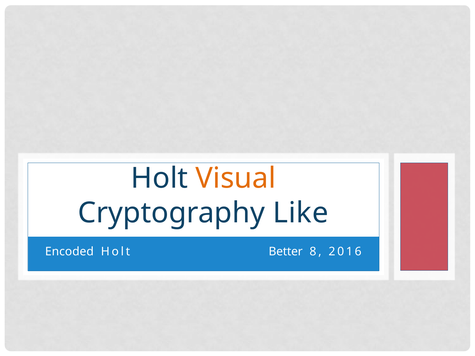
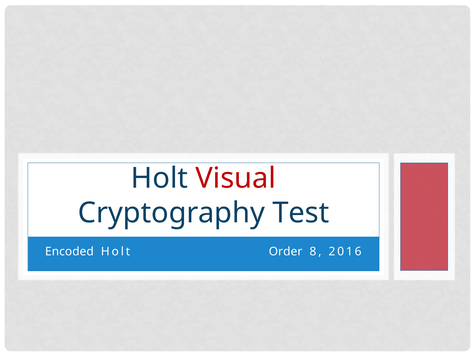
Visual colour: orange -> red (236, 178)
Like: Like -> Test (301, 213)
Better: Better -> Order (286, 252)
